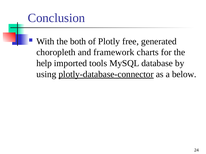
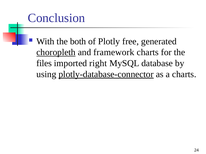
choropleth underline: none -> present (56, 52)
help: help -> files (44, 63)
tools: tools -> right (98, 63)
a below: below -> charts (184, 74)
